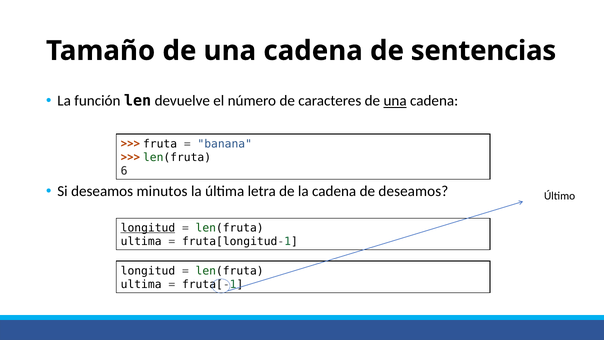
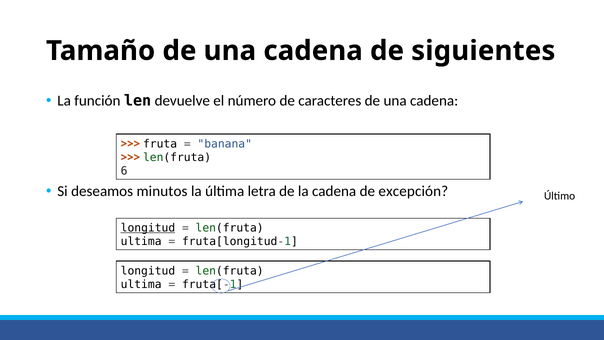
sentencias: sentencias -> siguientes (483, 51)
una underline: present -> none (395, 101)
de deseamos: deseamos -> excepción (413, 191)
